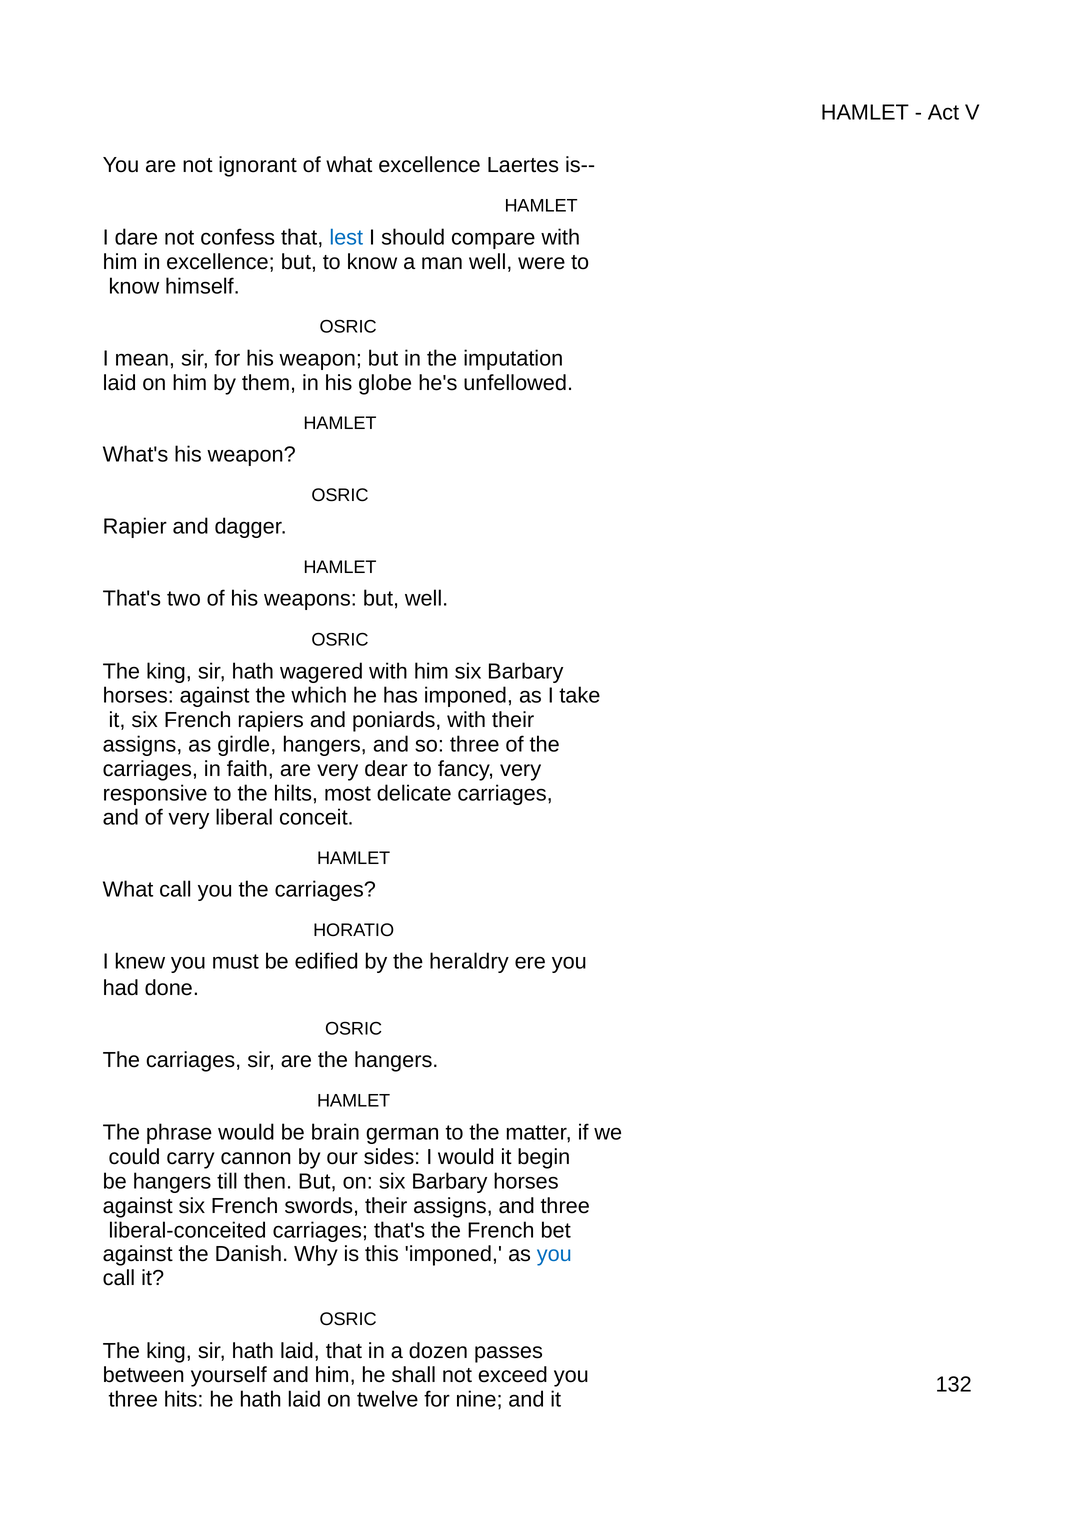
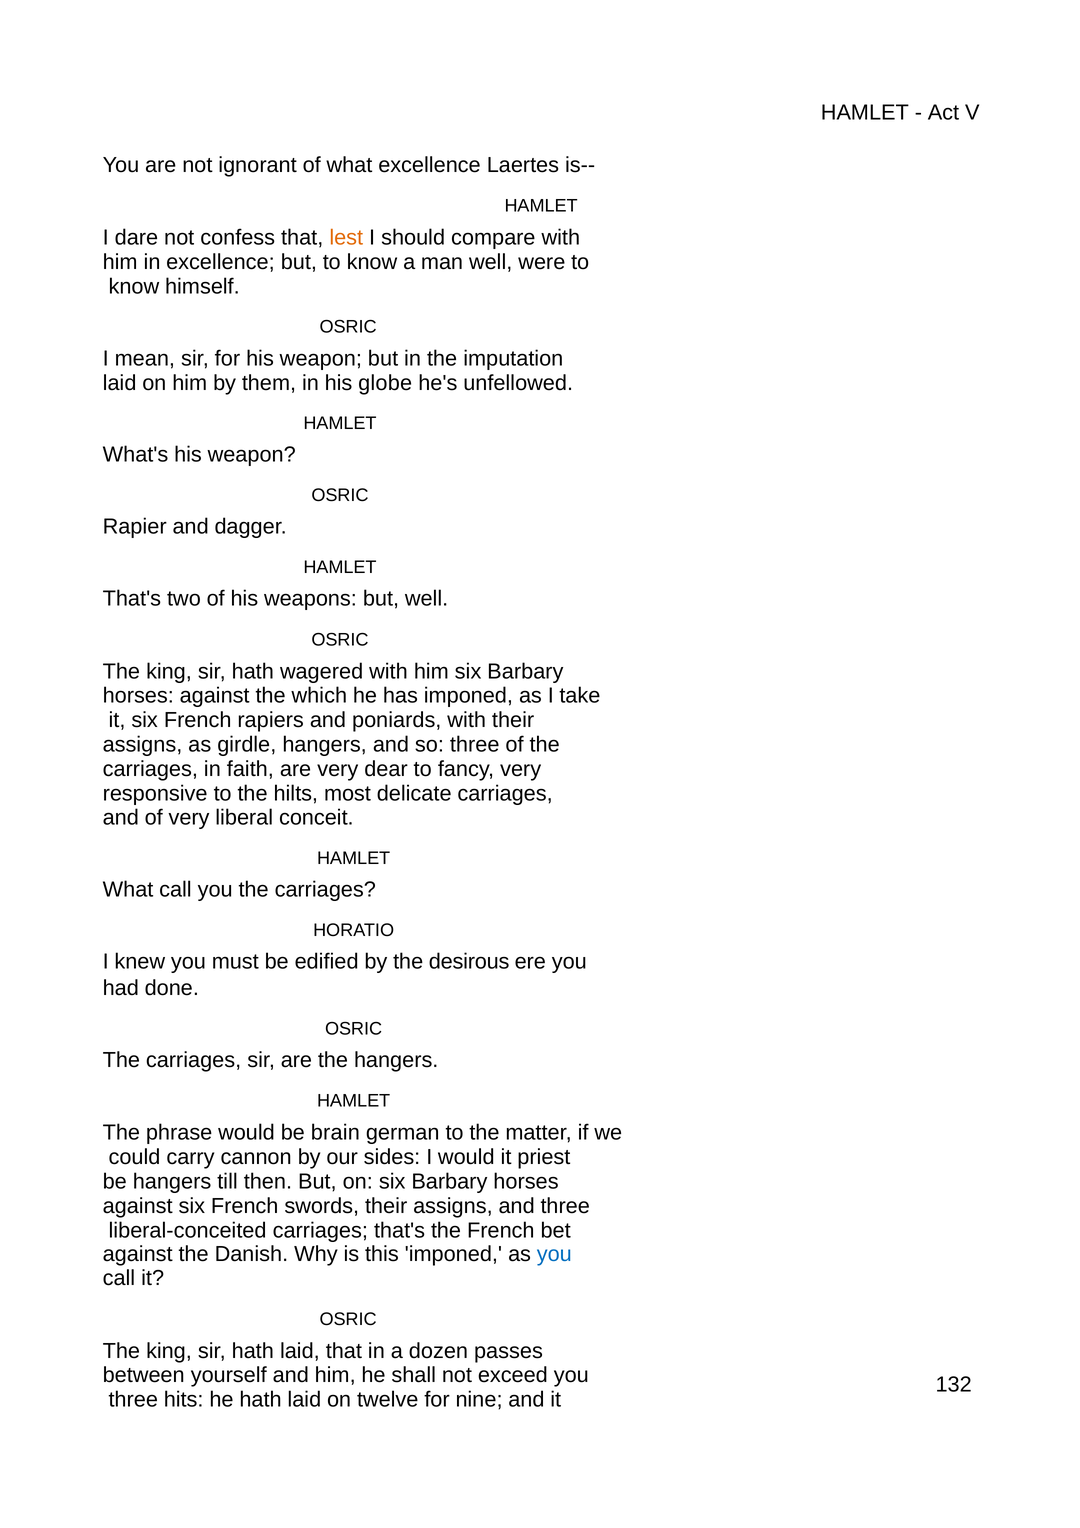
lest colour: blue -> orange (346, 237)
heraldry: heraldry -> desirous (469, 961)
begin: begin -> priest (544, 1157)
